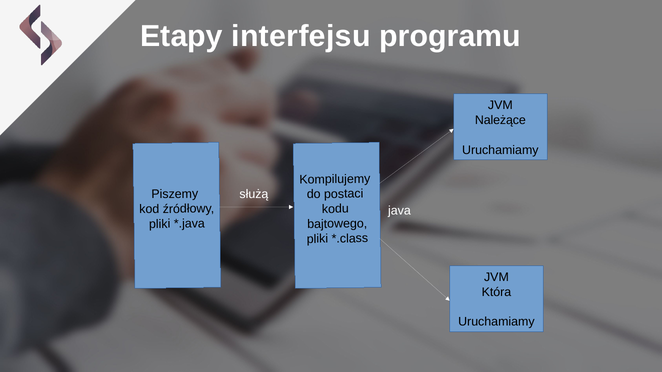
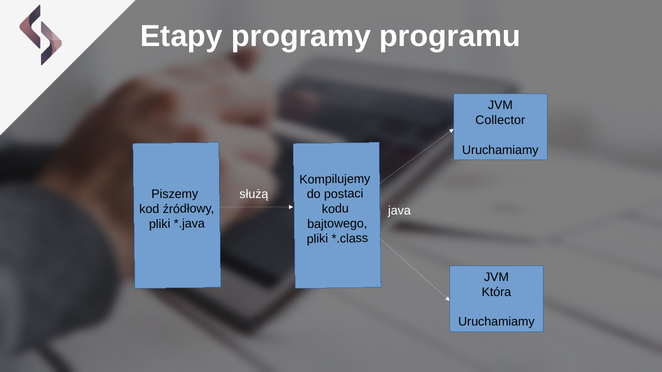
interfejsu: interfejsu -> programy (301, 36)
Należące: Należące -> Collector (500, 120)
